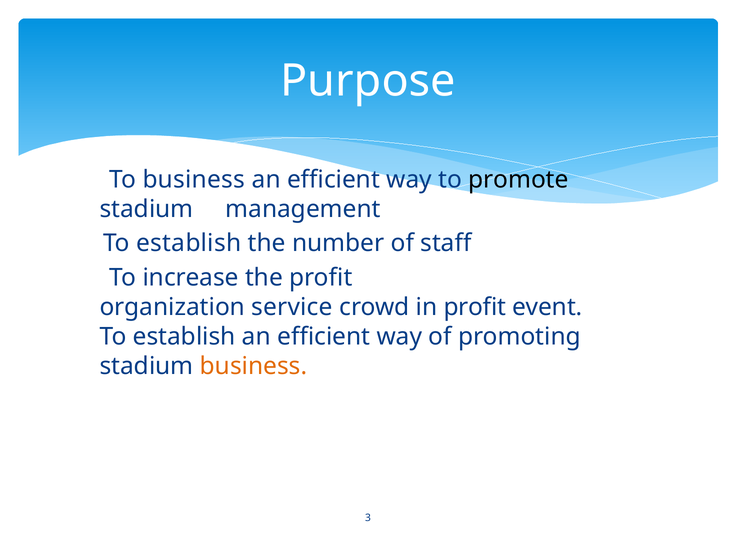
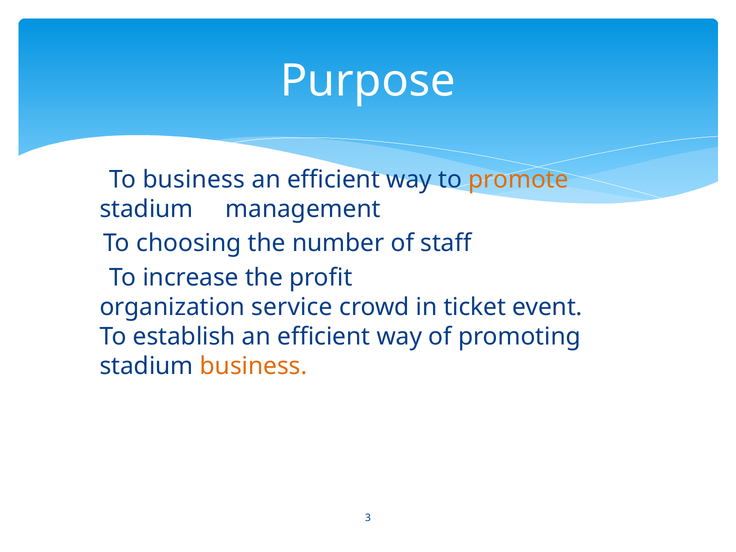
promote colour: black -> orange (518, 180)
establish: establish -> choosing (189, 243)
in profit: profit -> ticket (475, 307)
